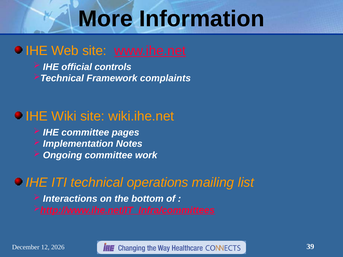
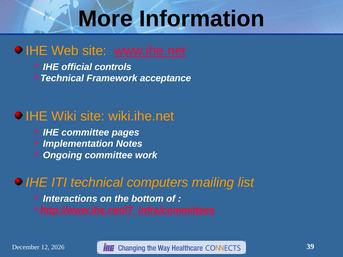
complaints: complaints -> acceptance (166, 78)
operations: operations -> computers (158, 183)
